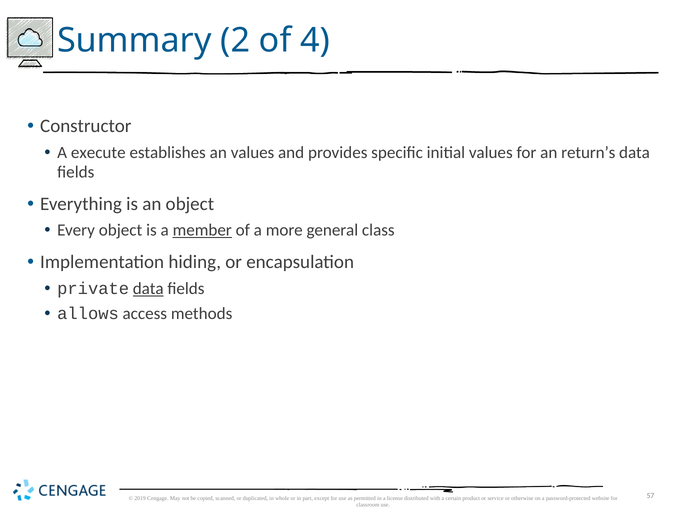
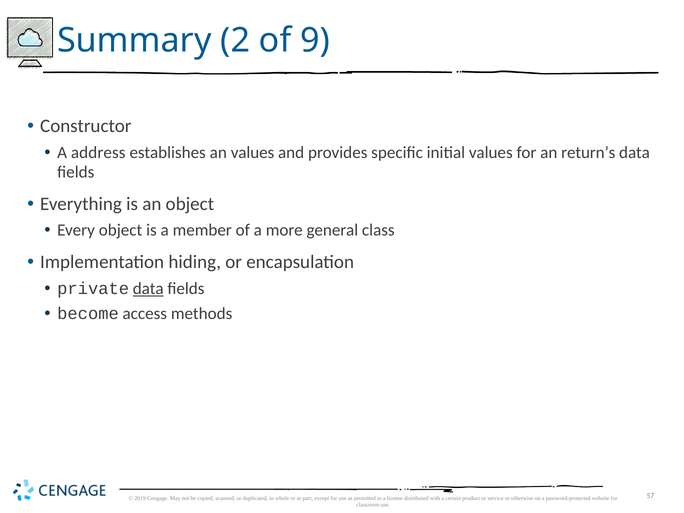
4: 4 -> 9 (315, 41)
execute: execute -> address (98, 152)
member underline: present -> none (202, 230)
allows: allows -> become (88, 314)
